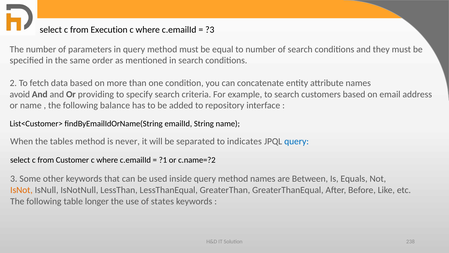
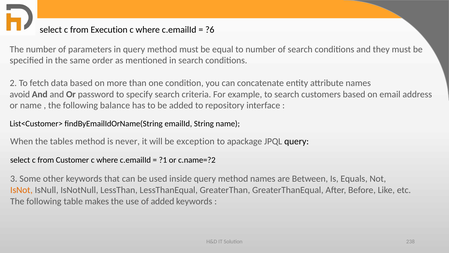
?3: ?3 -> ?6 (210, 30)
providing: providing -> password (96, 94)
separated: separated -> exception (196, 141)
indicates: indicates -> apackage (245, 141)
query colour: blue -> black (297, 141)
longer: longer -> makes (97, 201)
of states: states -> added (163, 201)
